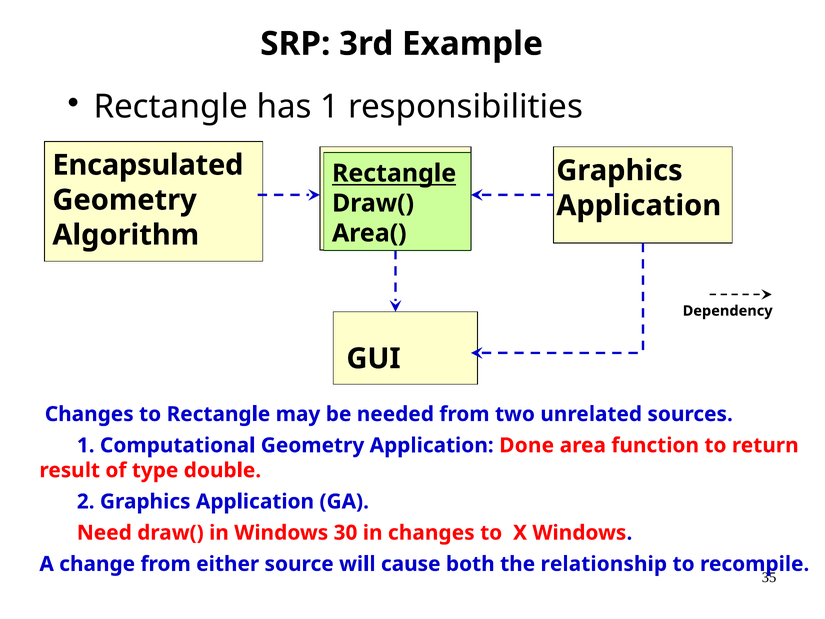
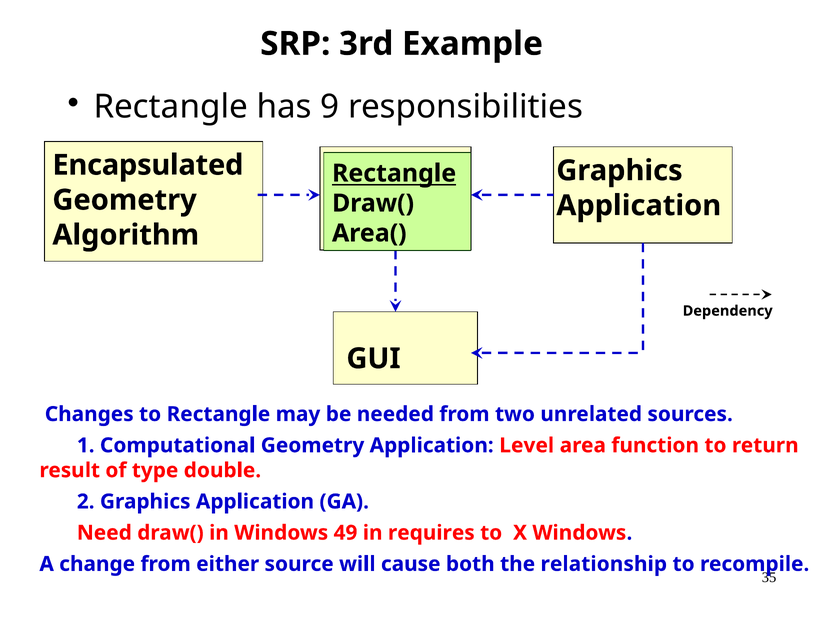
has 1: 1 -> 9 (330, 106)
Done: Done -> Level (527, 445)
30: 30 -> 49 (345, 533)
in changes: changes -> requires (431, 533)
